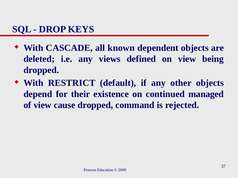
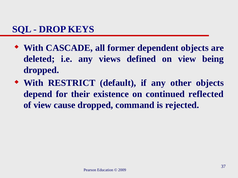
known: known -> former (121, 48)
managed: managed -> reflected (206, 94)
